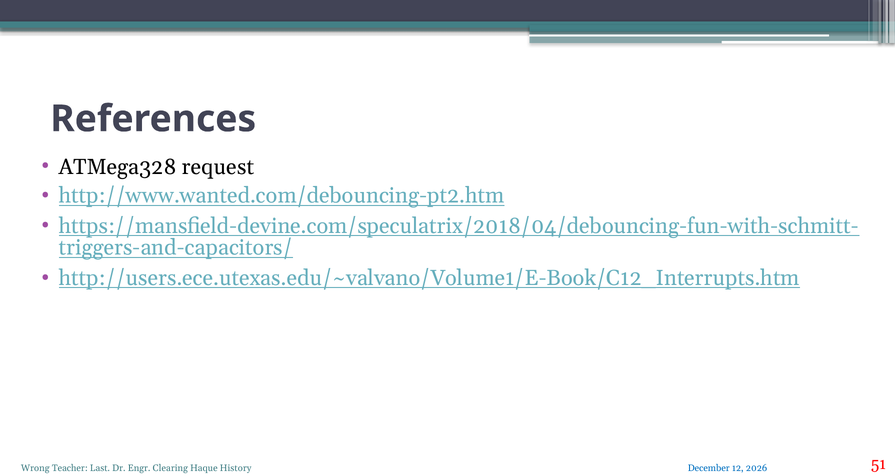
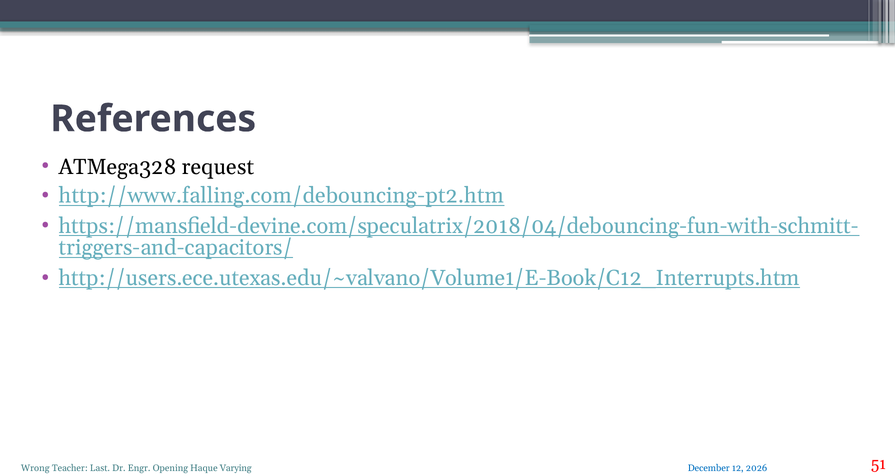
http://www.wanted.com/debouncing-pt2.htm: http://www.wanted.com/debouncing-pt2.htm -> http://www.falling.com/debouncing-pt2.htm (281, 195)
Clearing: Clearing -> Opening (170, 468)
History: History -> Varying (236, 468)
